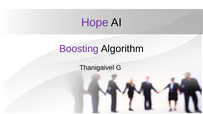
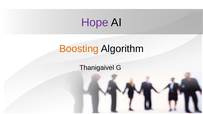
Boosting colour: purple -> orange (79, 49)
